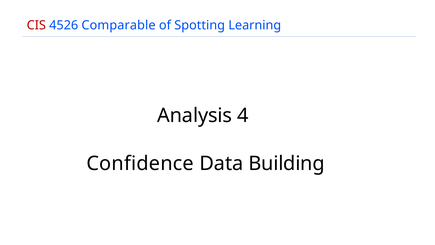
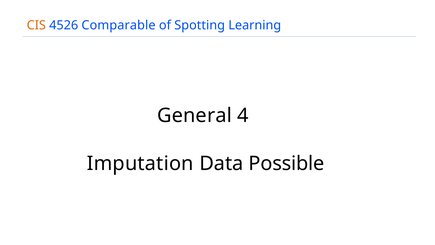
CIS colour: red -> orange (36, 25)
Analysis: Analysis -> General (195, 115)
Confidence: Confidence -> Imputation (140, 163)
Building: Building -> Possible (287, 163)
